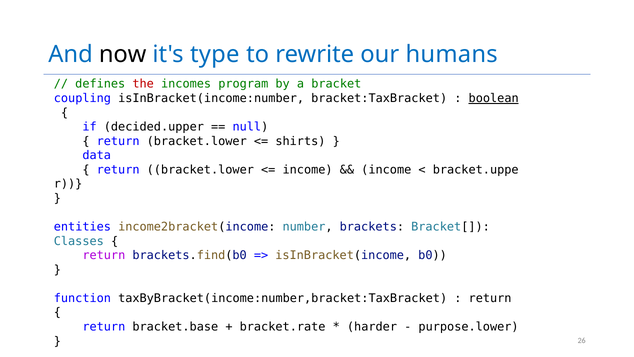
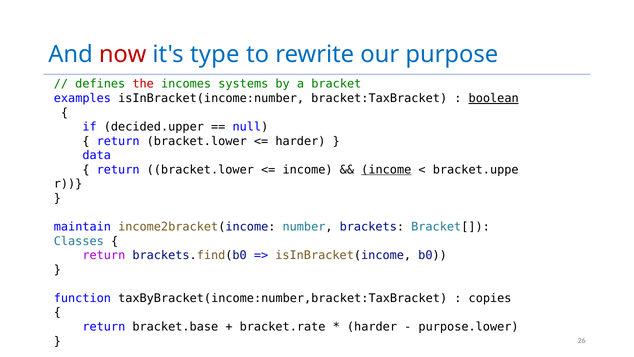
now colour: black -> red (123, 54)
humans: humans -> purpose (452, 54)
program: program -> systems (243, 84)
coupling: coupling -> examples (82, 98)
shirts: shirts -> harder (300, 141)
income underline: none -> present (386, 170)
entities: entities -> maintain (82, 227)
return: return -> copies (490, 298)
